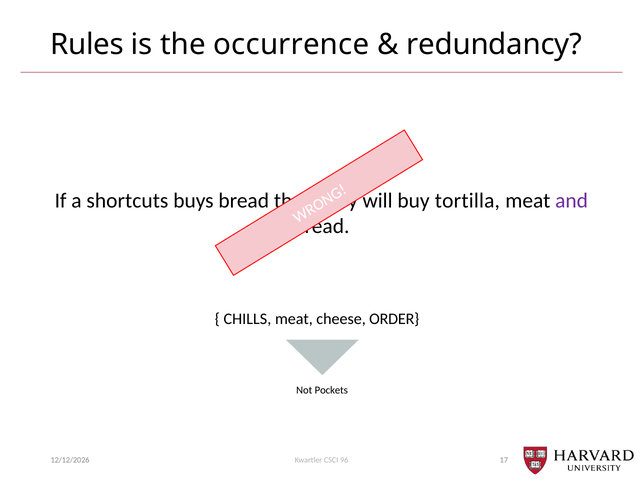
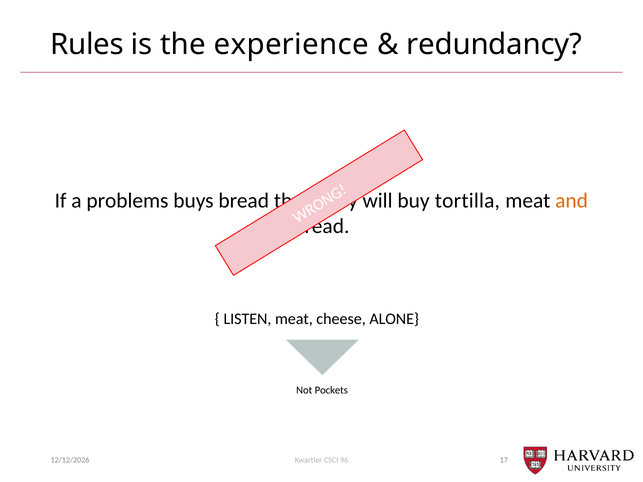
occurrence: occurrence -> experience (291, 45)
shortcuts: shortcuts -> problems (127, 201)
and colour: purple -> orange (572, 201)
CHILLS: CHILLS -> LISTEN (247, 319)
ORDER: ORDER -> ALONE (394, 319)
